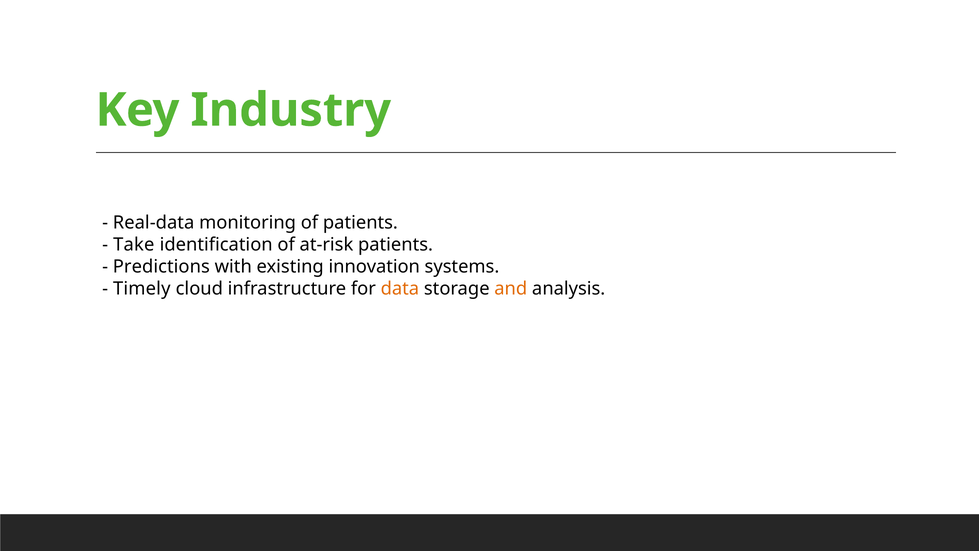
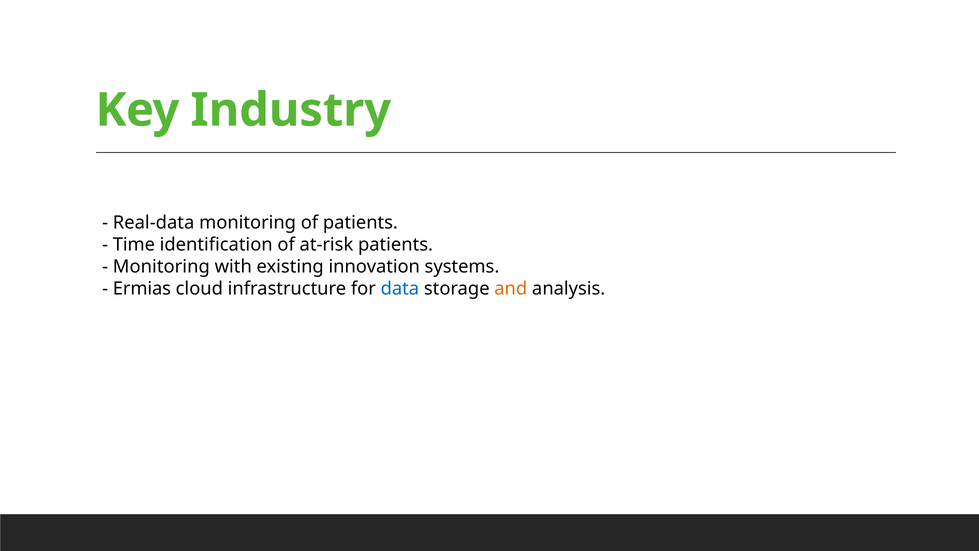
Take: Take -> Time (134, 245)
Predictions: Predictions -> Monitoring (161, 267)
Timely: Timely -> Ermias (142, 289)
data colour: orange -> blue (400, 289)
